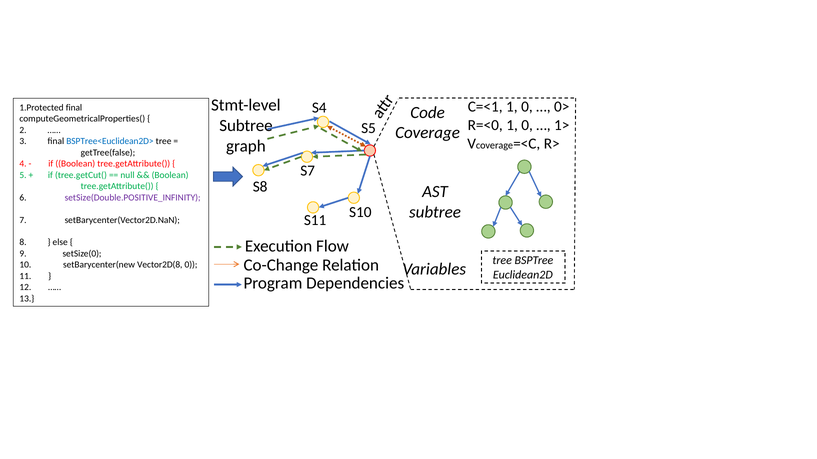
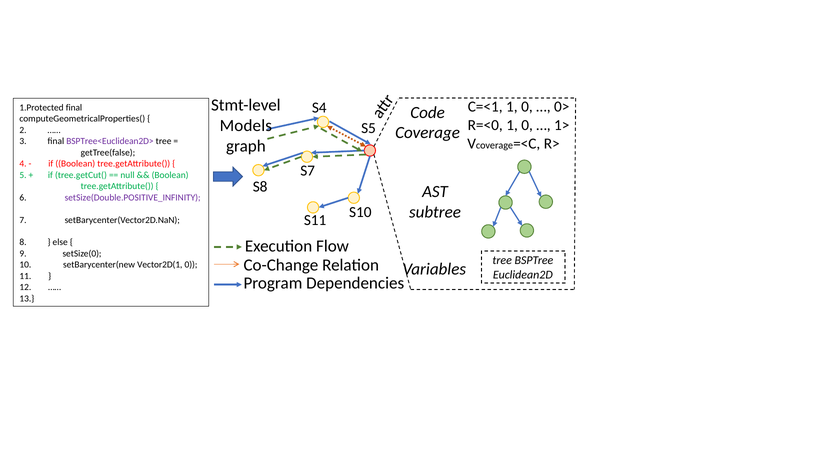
Subtree: Subtree -> Models (246, 126)
BSPTree<Euclidean2D> colour: blue -> purple (110, 142)
Vector2D(8: Vector2D(8 -> Vector2D(1 (160, 265)
